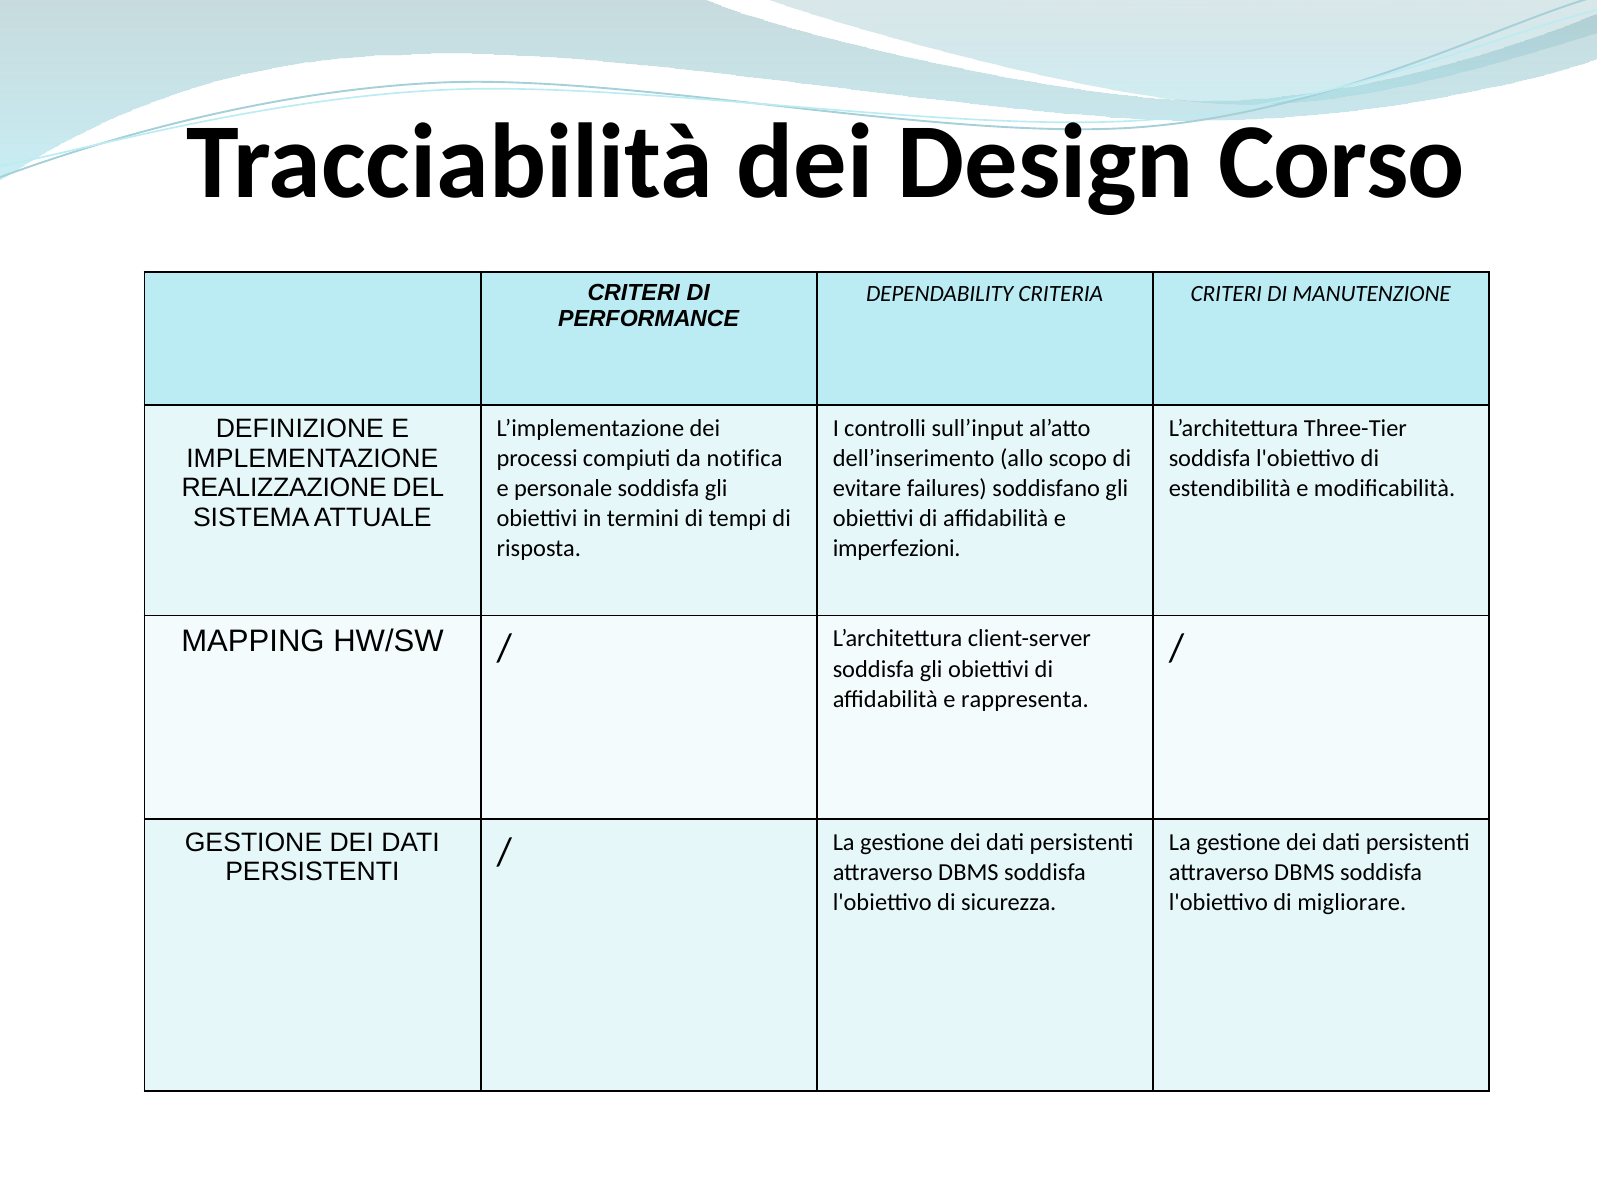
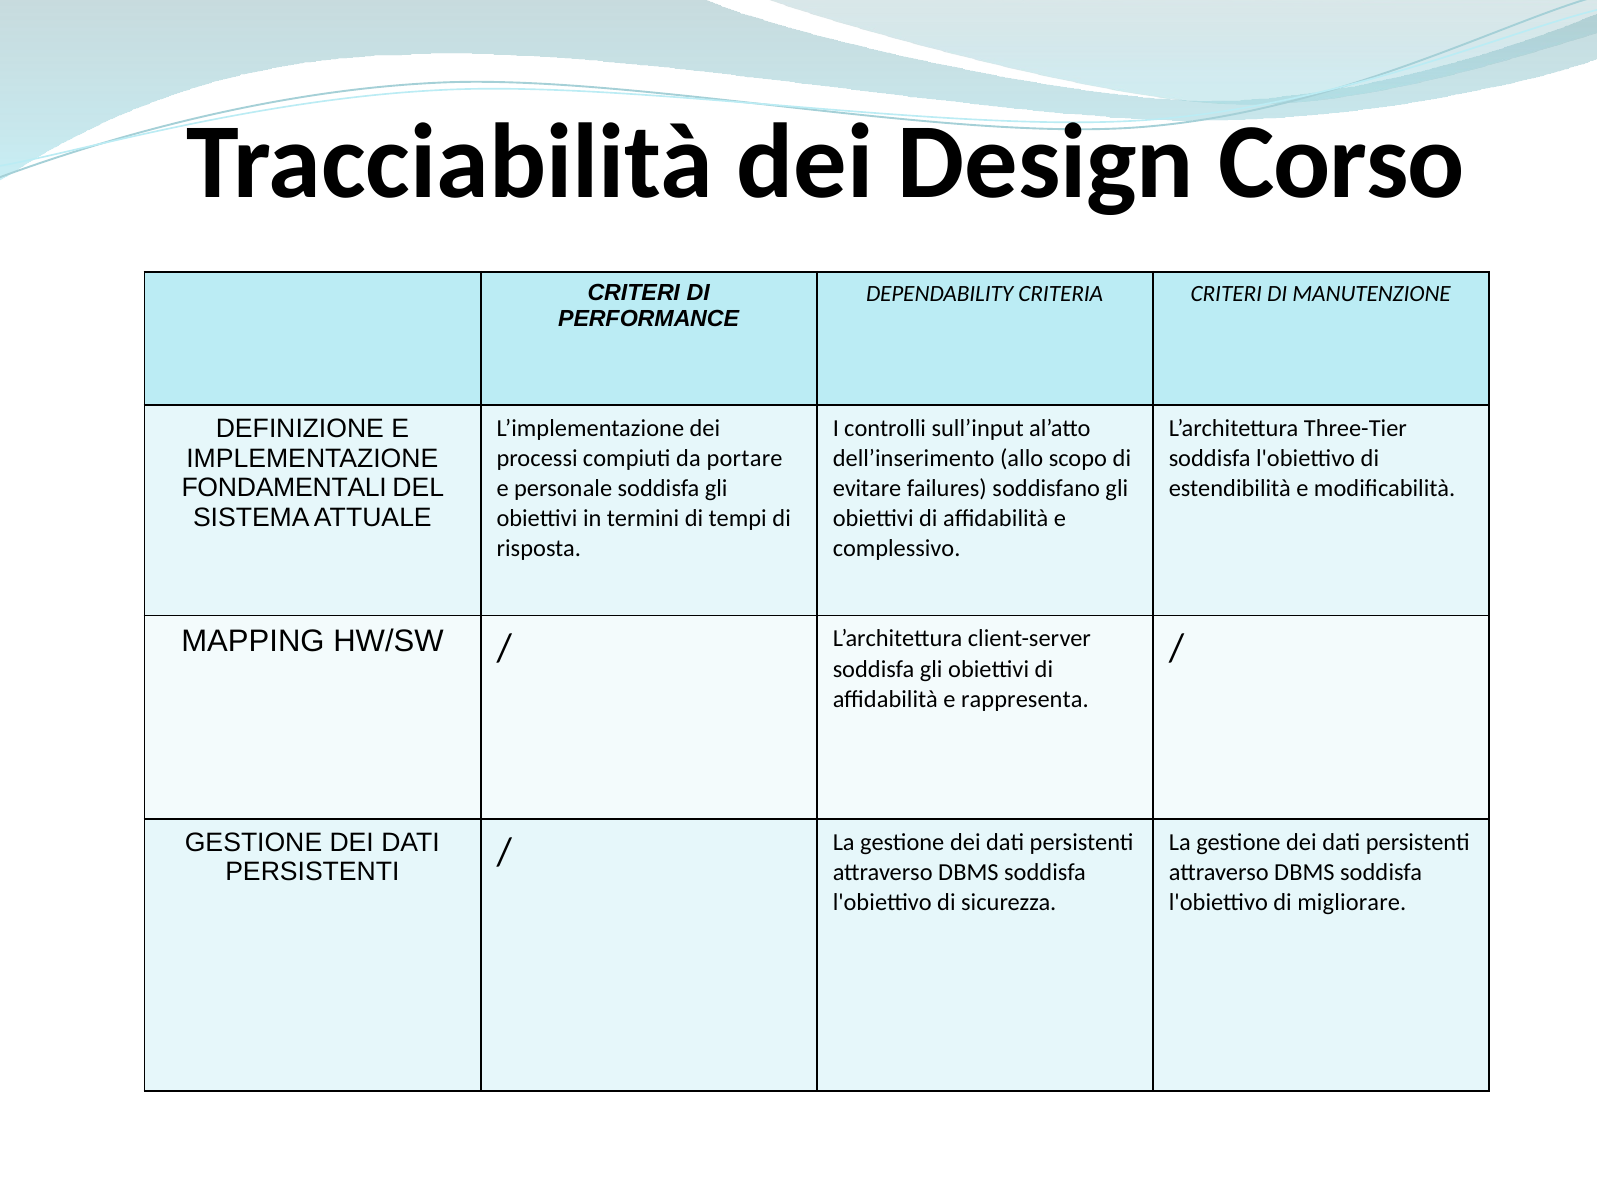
notifica: notifica -> portare (745, 458)
REALIZZAZIONE: REALIZZAZIONE -> FONDAMENTALI (284, 488)
imperfezioni: imperfezioni -> complessivo (897, 549)
